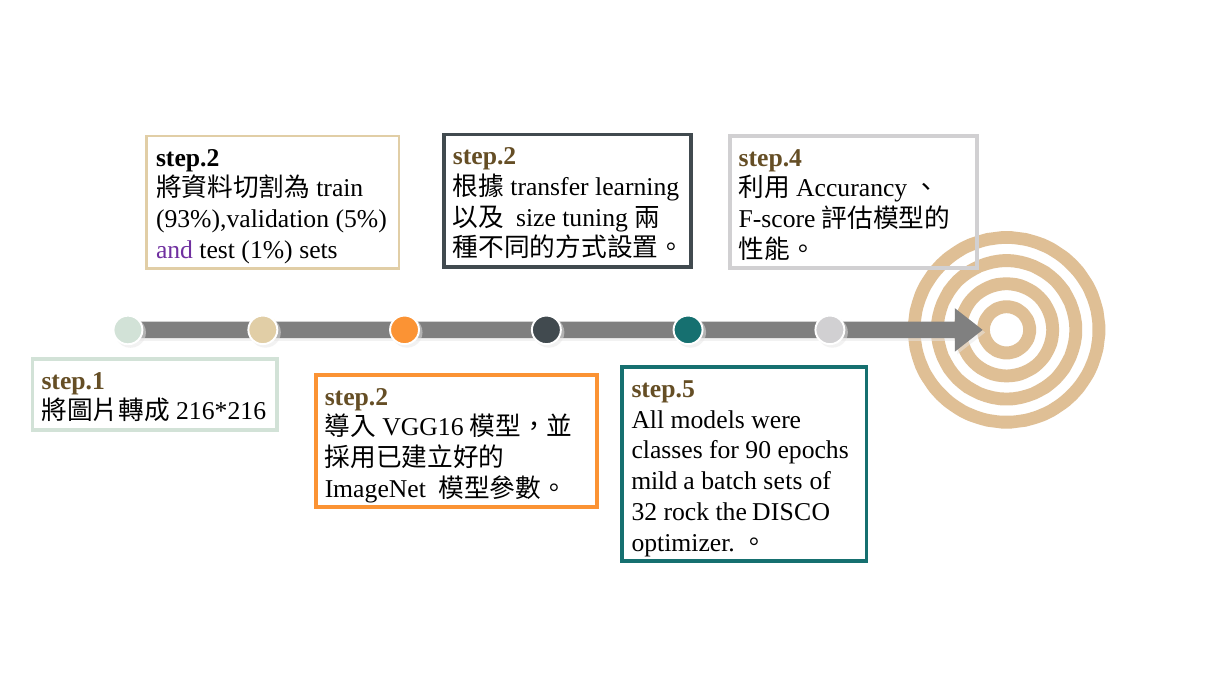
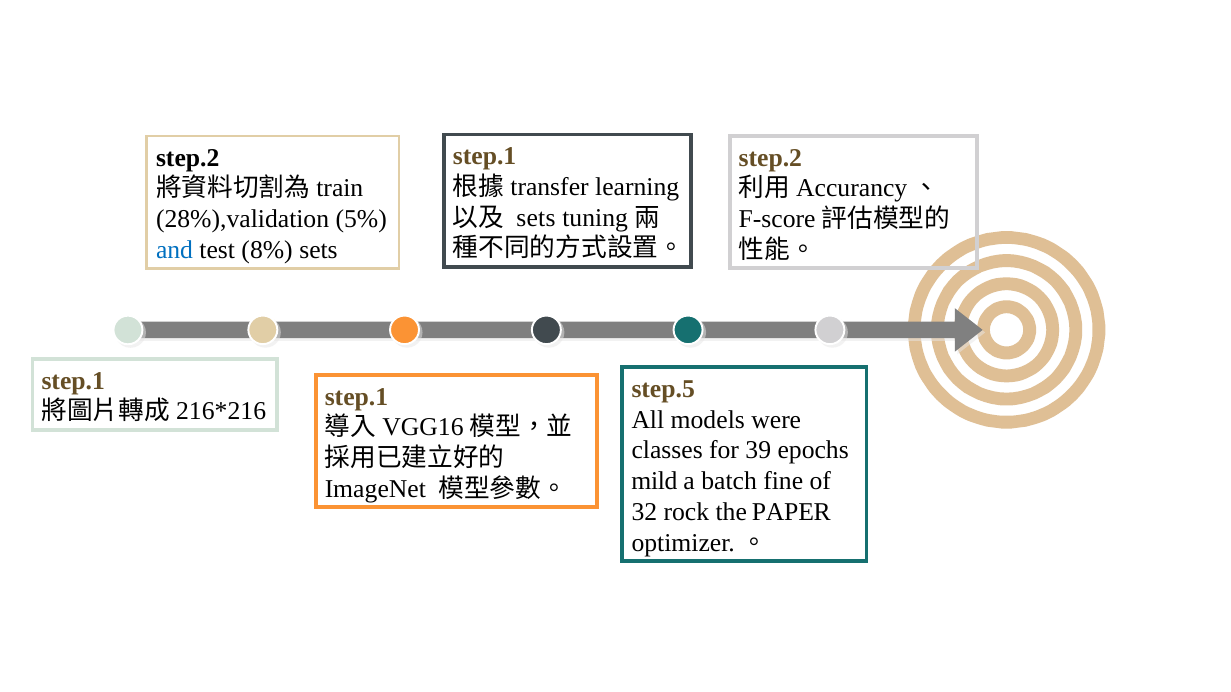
step.2: step.2 -> step.1 (485, 156)
step.4: step.4 -> step.2 (770, 158)
93%),validation: 93%),validation -> 28%),validation (243, 219)
size: size -> sets (536, 218)
and colour: purple -> blue (175, 250)
1%: 1% -> 8% (267, 250)
step.2: step.2 -> step.1 (356, 397)
90: 90 -> 39 (758, 451)
batch sets: sets -> fine (783, 481)
DISCO: DISCO -> PAPER (791, 512)
